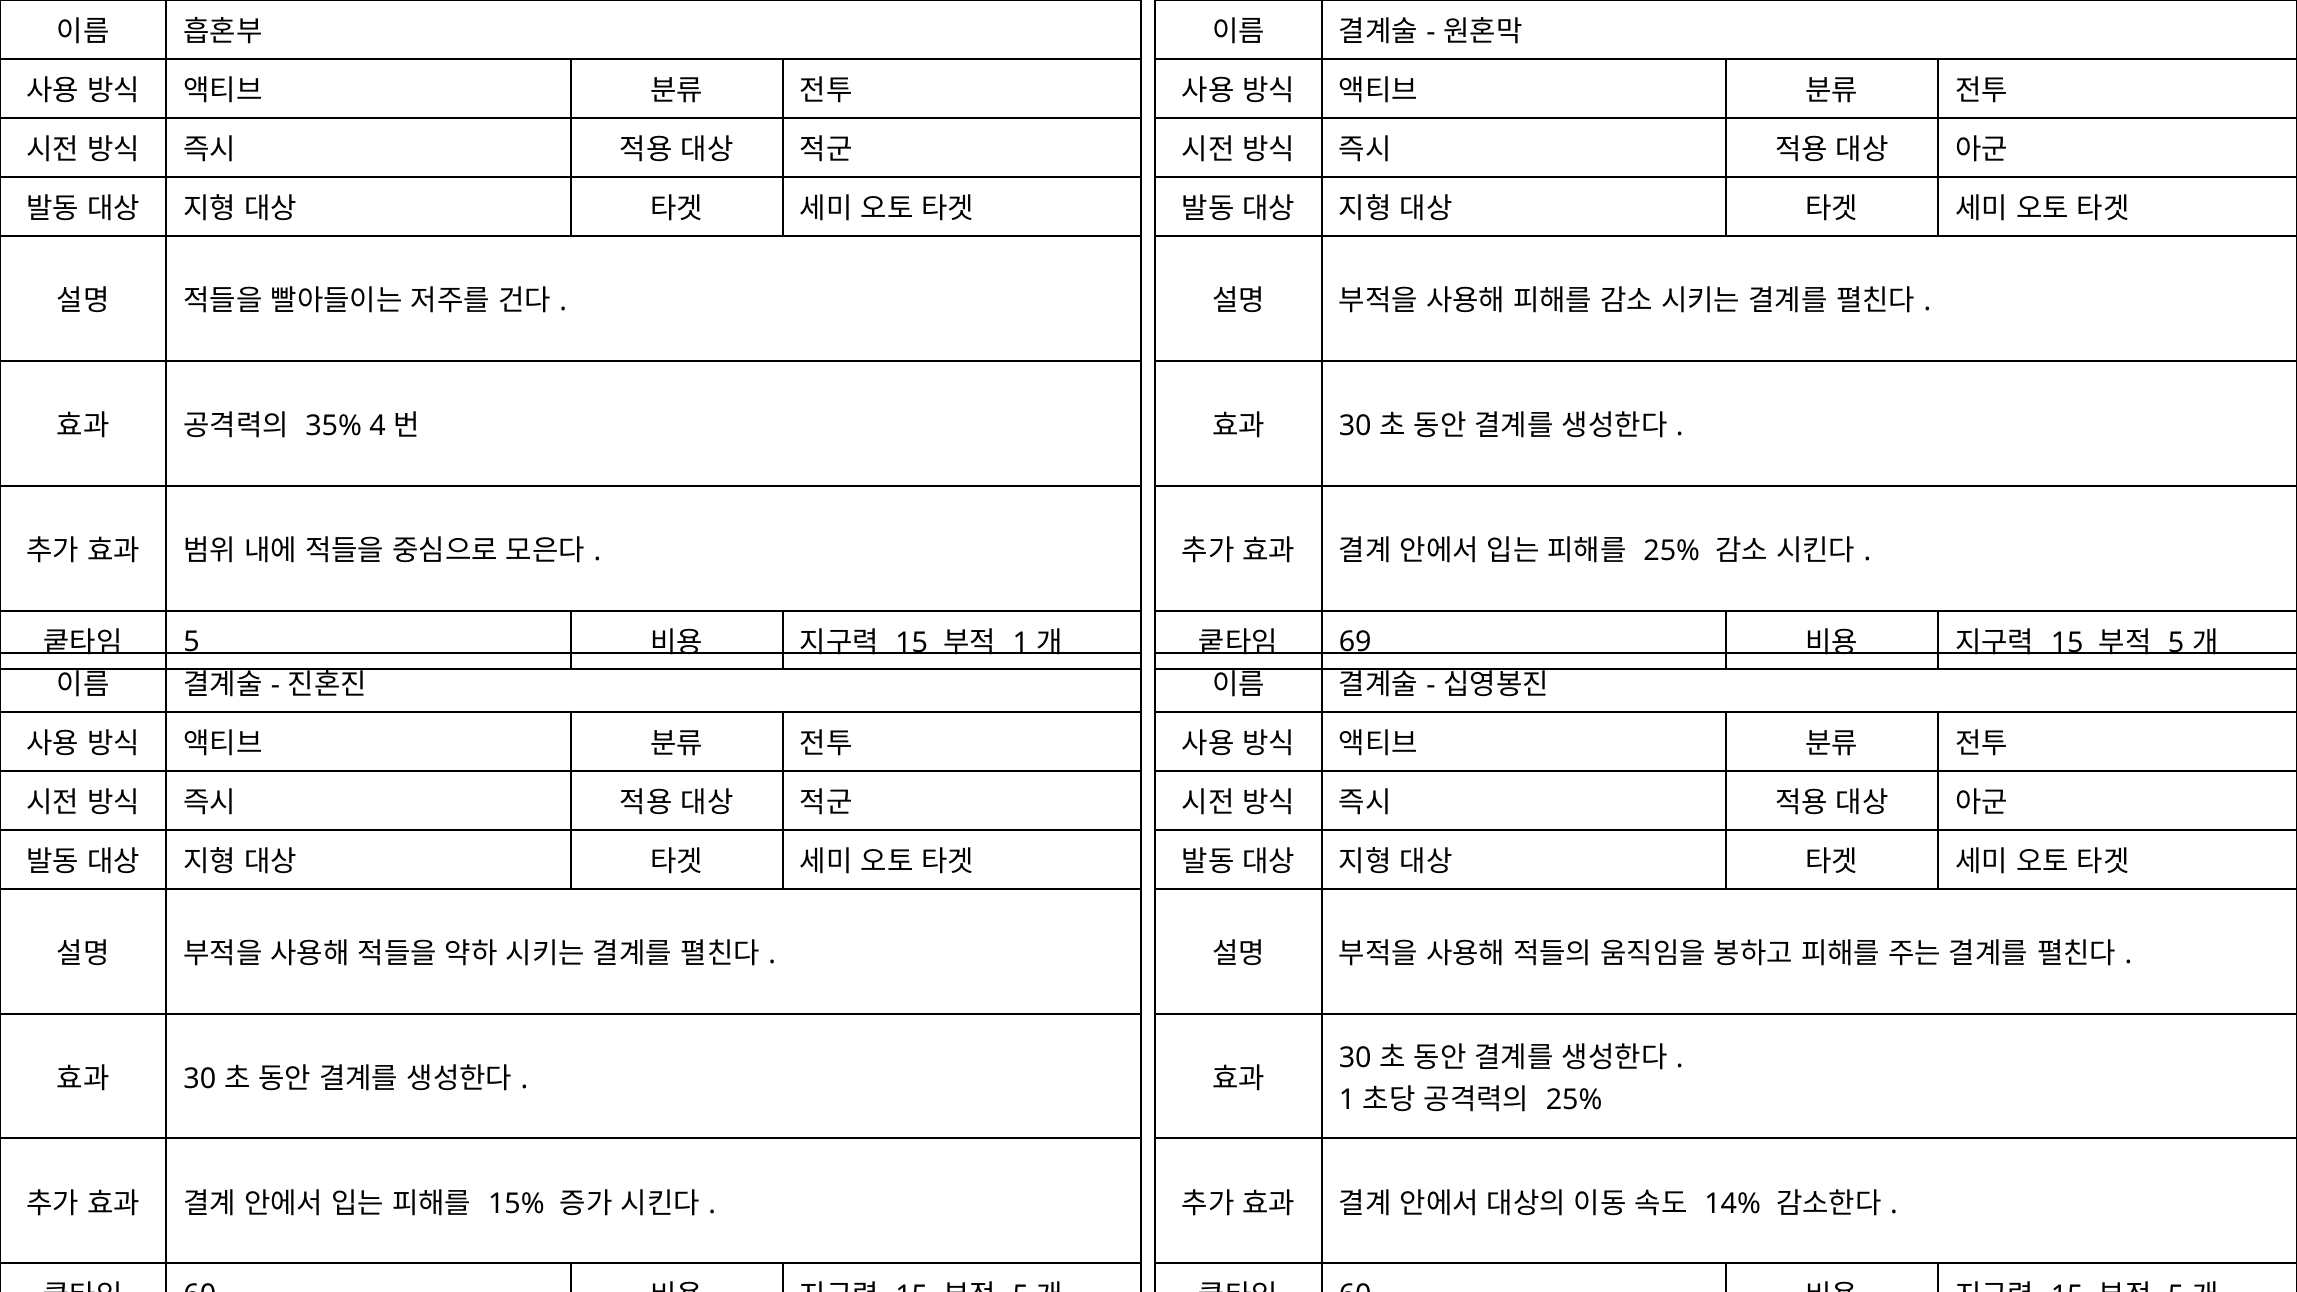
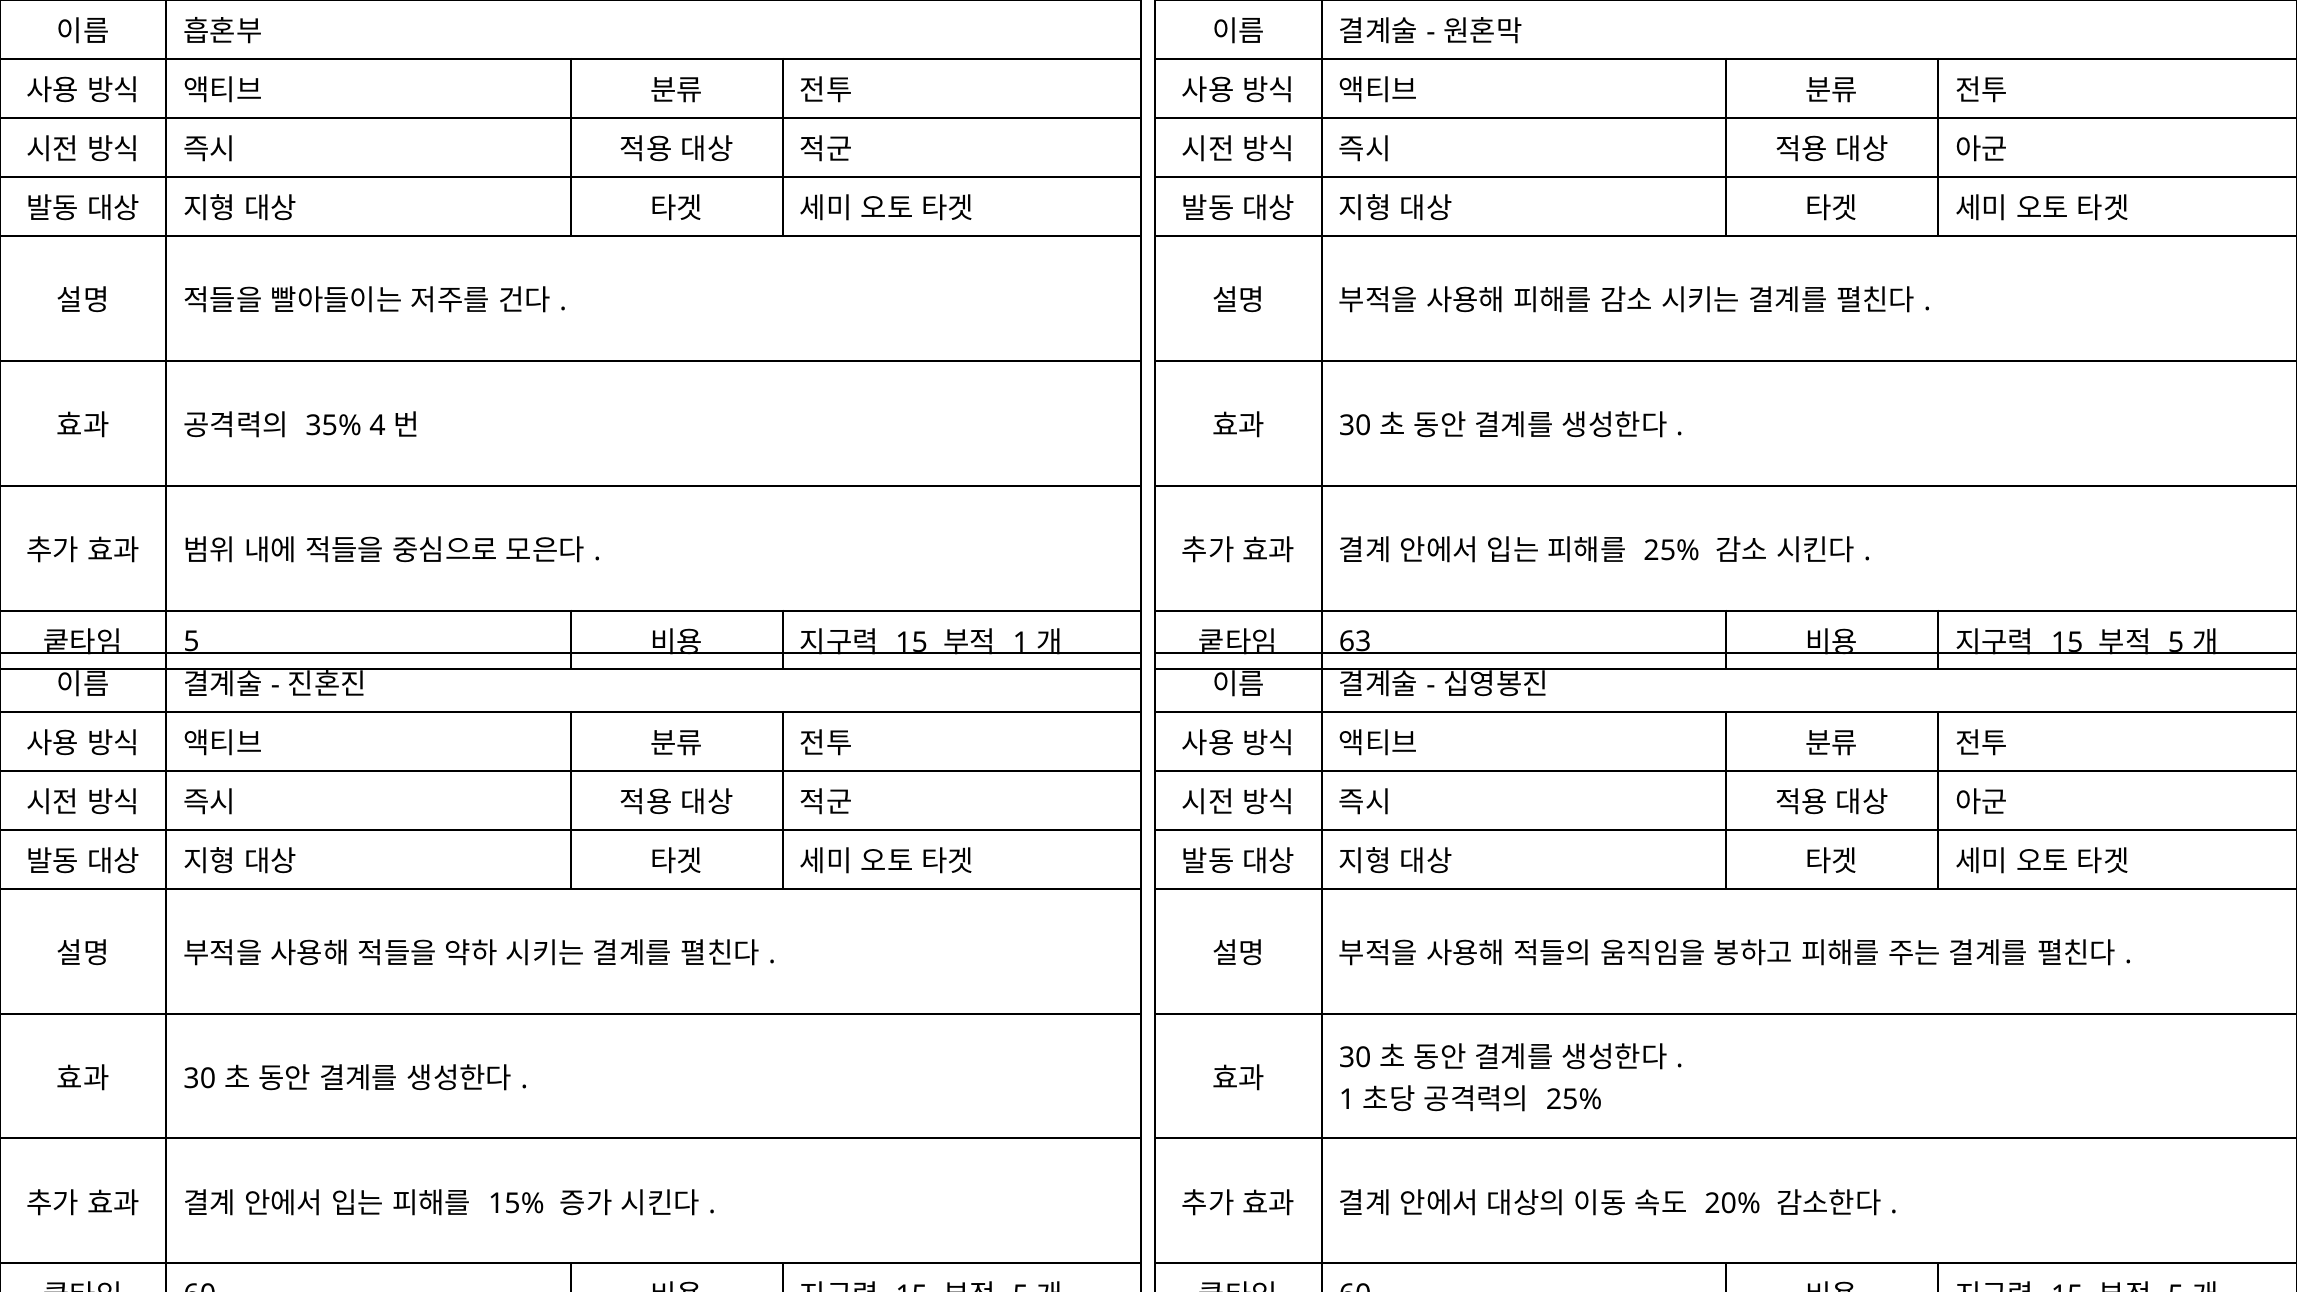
69: 69 -> 63 (1355, 642)
14%: 14% -> 20% (1733, 1204)
